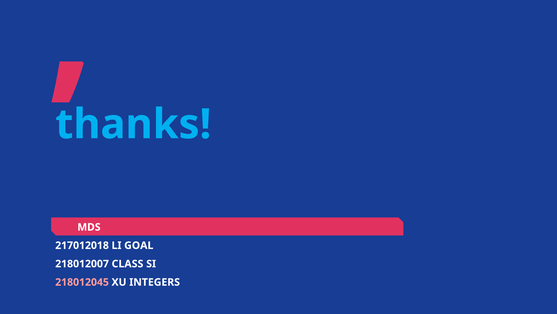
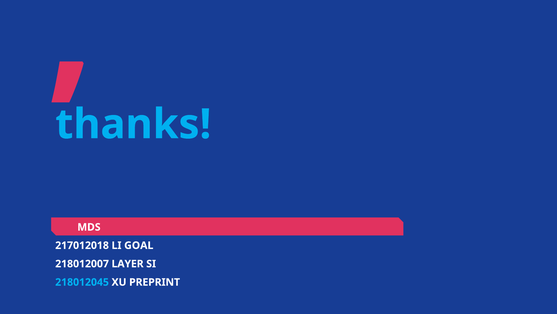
CLASS: CLASS -> LAYER (128, 263)
218012045 colour: pink -> light blue (82, 282)
INTEGERS: INTEGERS -> PREPRINT (155, 282)
